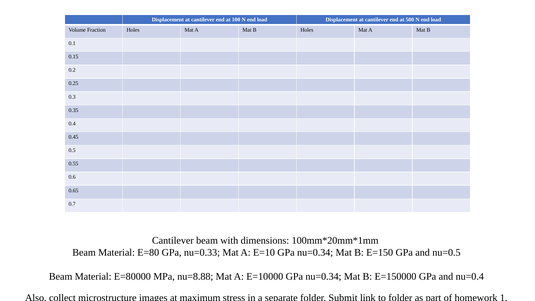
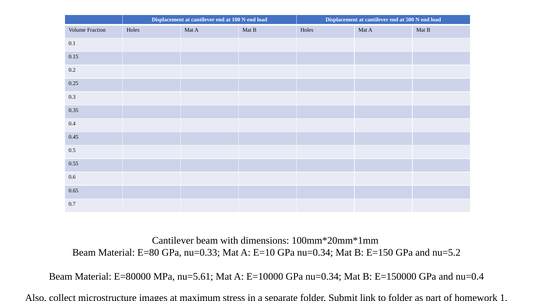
nu=0.5: nu=0.5 -> nu=5.2 (446, 252)
nu=8.88: nu=8.88 -> nu=5.61 (195, 276)
